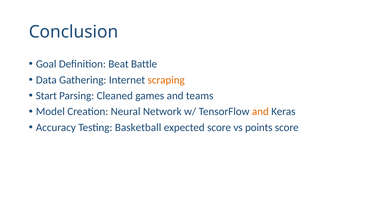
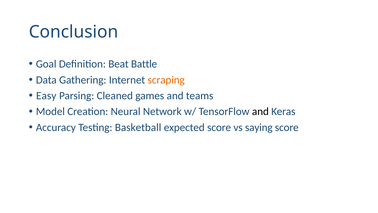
Start: Start -> Easy (46, 96)
and colour: orange -> black (260, 111)
points: points -> saying (259, 127)
